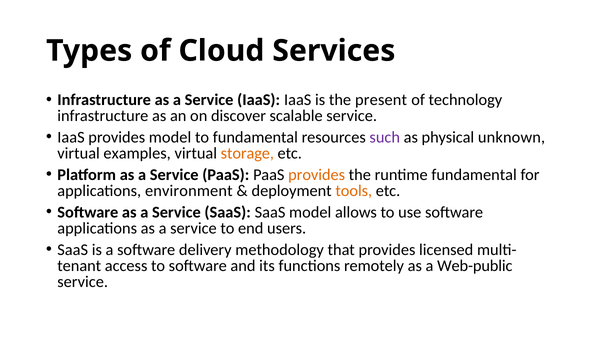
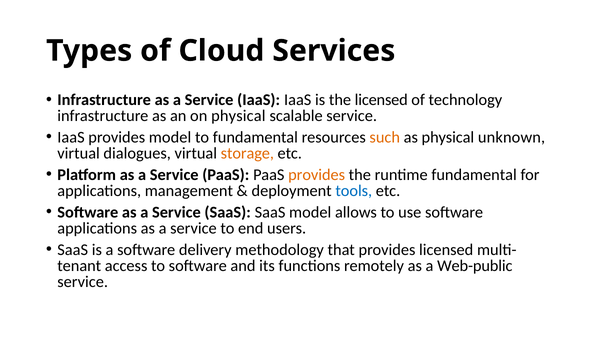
the present: present -> licensed (381, 100)
on discover: discover -> physical (238, 116)
such colour: purple -> orange (385, 137)
examples: examples -> dialogues (137, 153)
environment: environment -> management (189, 191)
tools colour: orange -> blue (354, 191)
